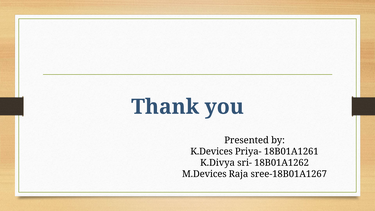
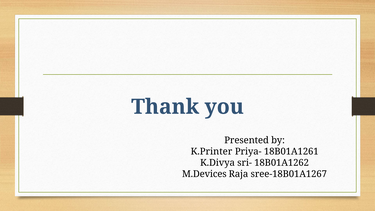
K.Devices: K.Devices -> K.Printer (211, 152)
